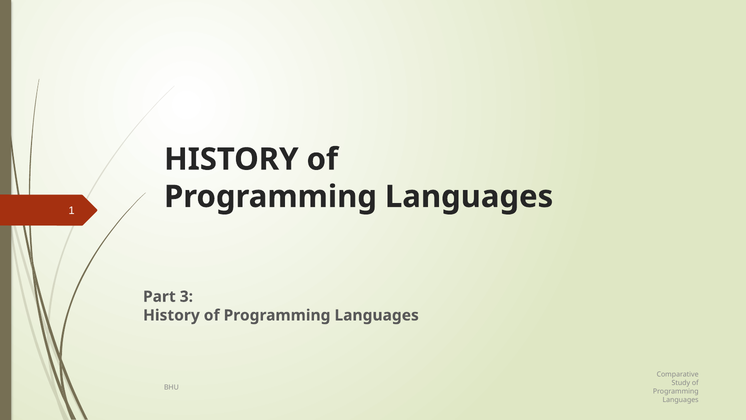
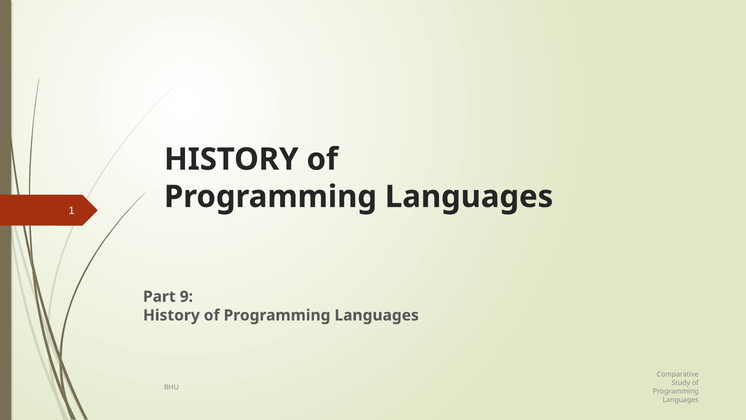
3: 3 -> 9 (186, 296)
